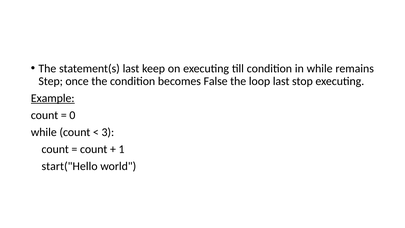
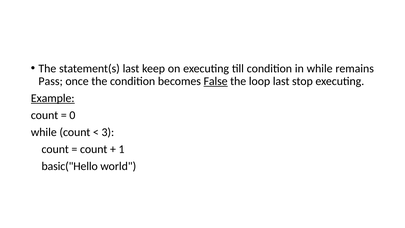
Step: Step -> Pass (51, 81)
False underline: none -> present (216, 81)
start("Hello: start("Hello -> basic("Hello (70, 166)
